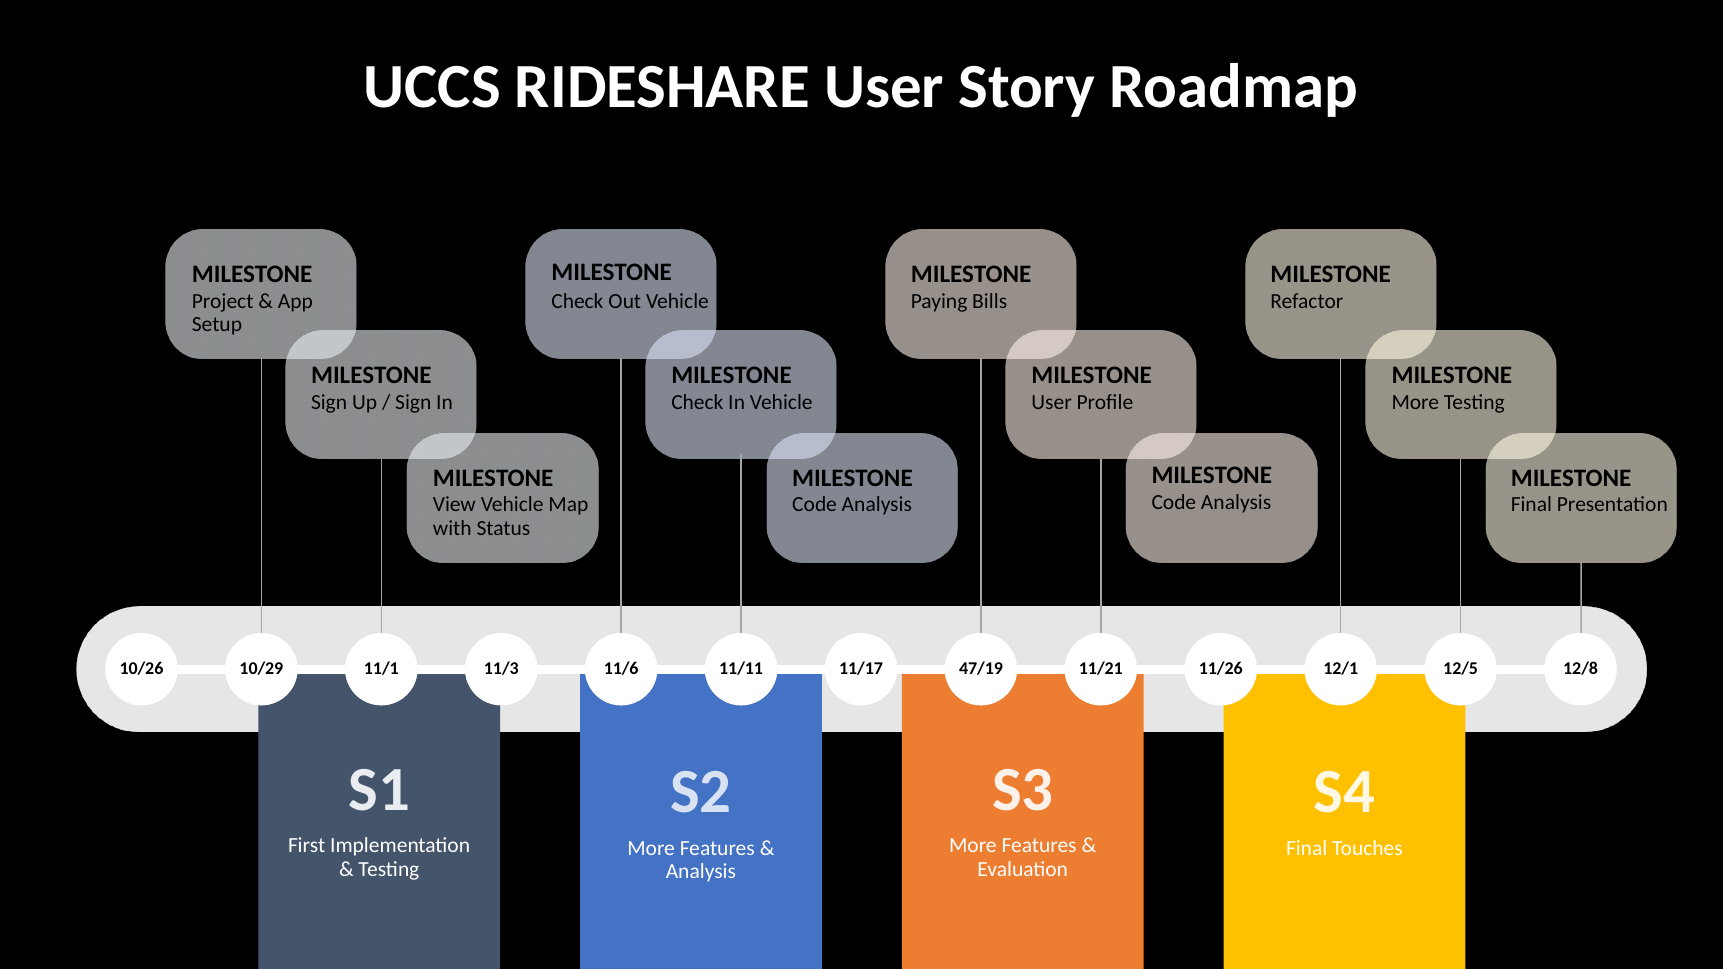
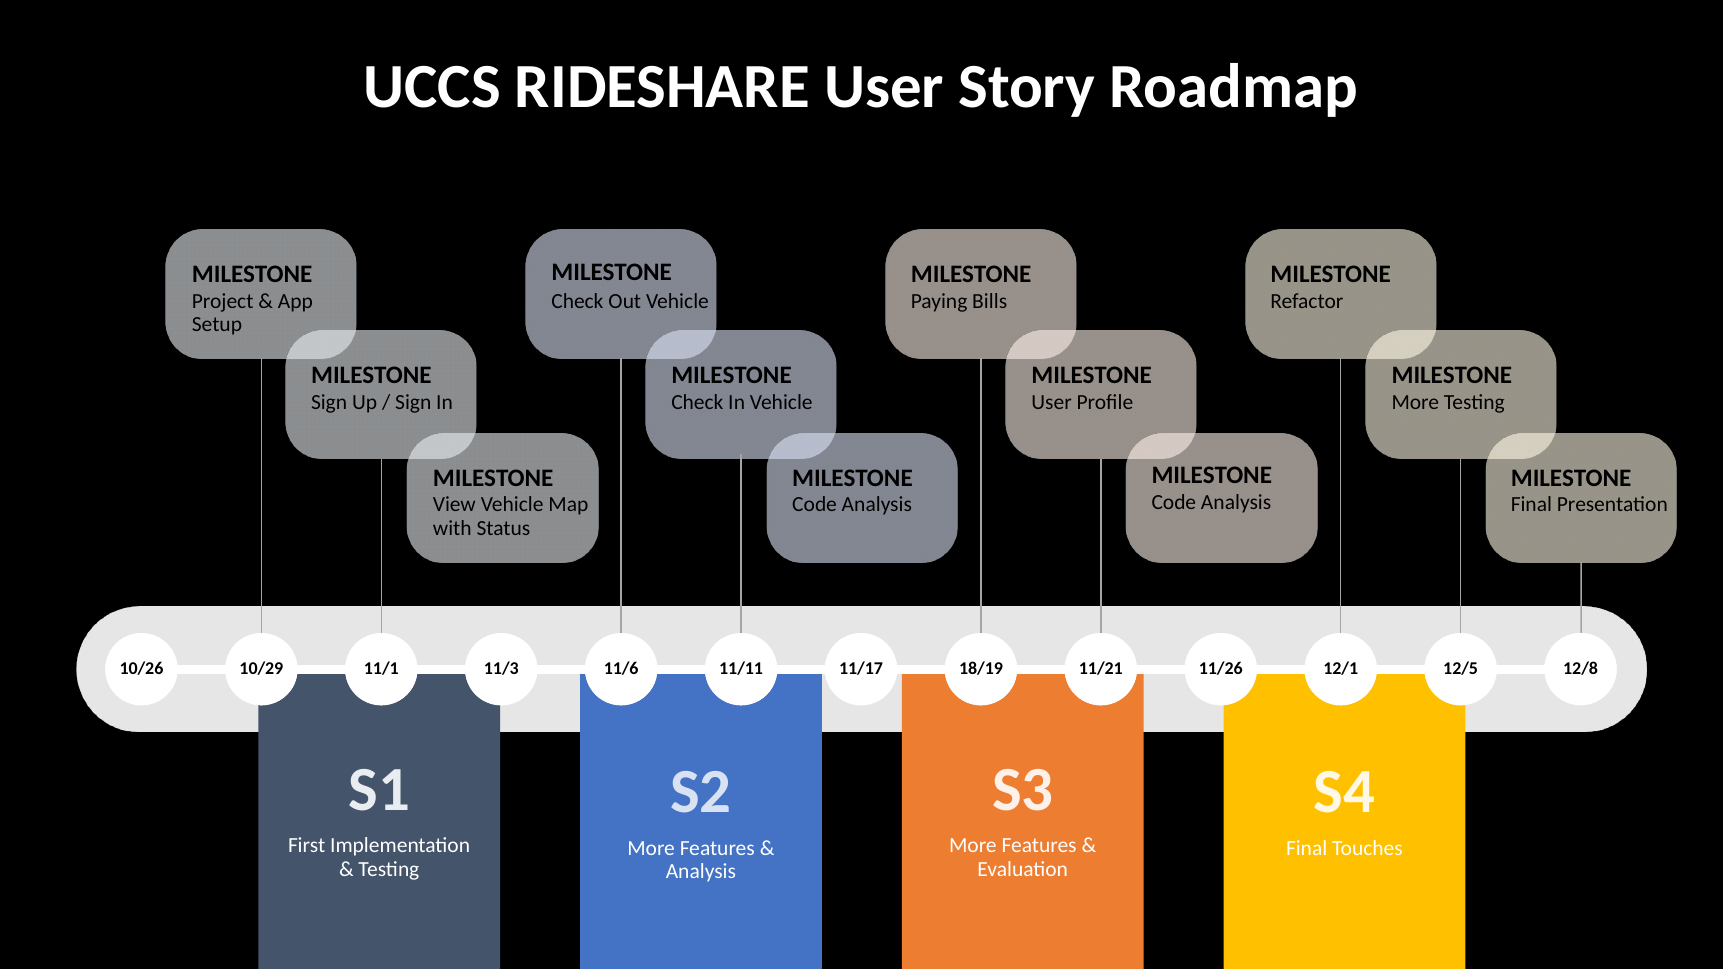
47/19: 47/19 -> 18/19 (981, 669)
